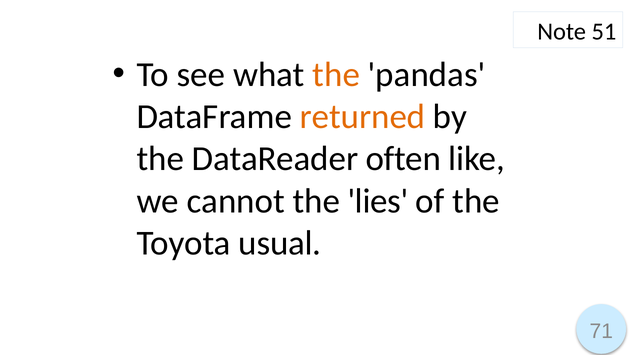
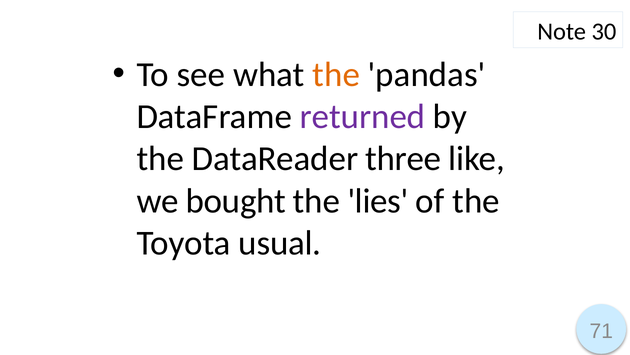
51: 51 -> 30 (604, 31)
returned colour: orange -> purple (363, 117)
often: often -> three (403, 159)
cannot: cannot -> bought (236, 201)
